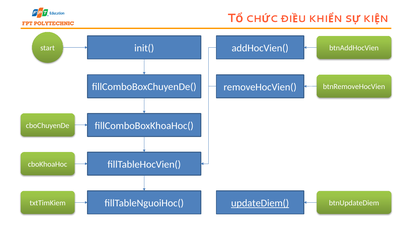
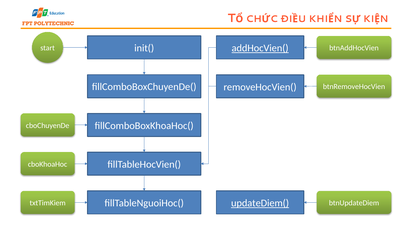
addHocVien( underline: none -> present (260, 48)
